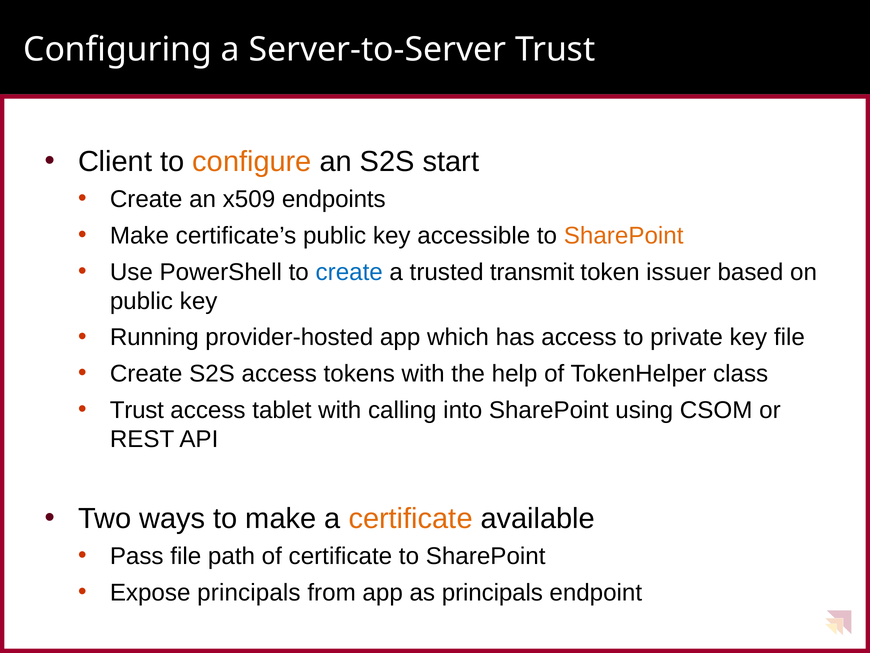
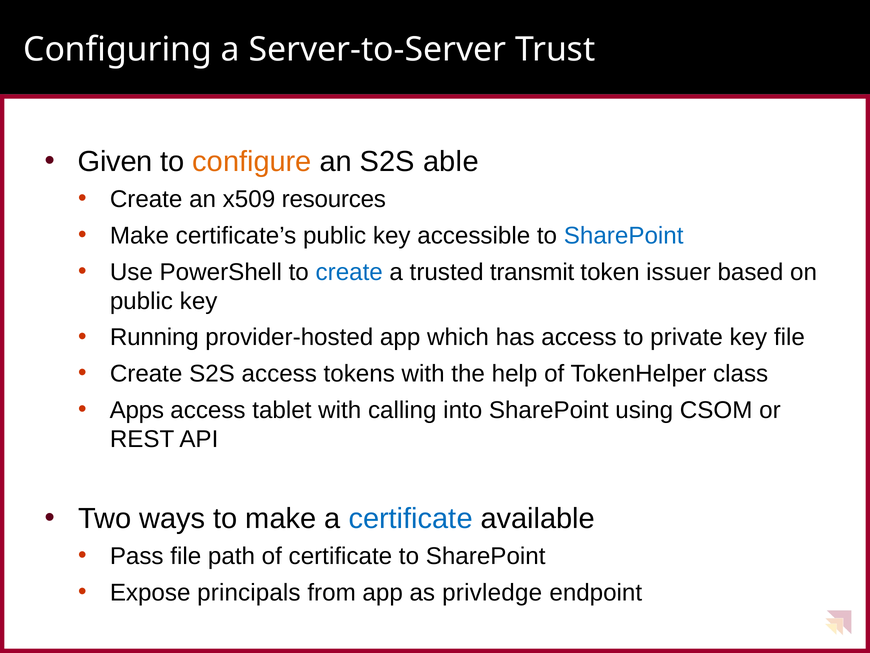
Client: Client -> Given (115, 162)
start: start -> able (451, 162)
endpoints: endpoints -> resources (334, 199)
SharePoint colour: orange -> blue (624, 236)
Trust: Trust -> Apps (137, 410)
certificate colour: orange -> blue (411, 518)
as principals: principals -> privledge (492, 592)
